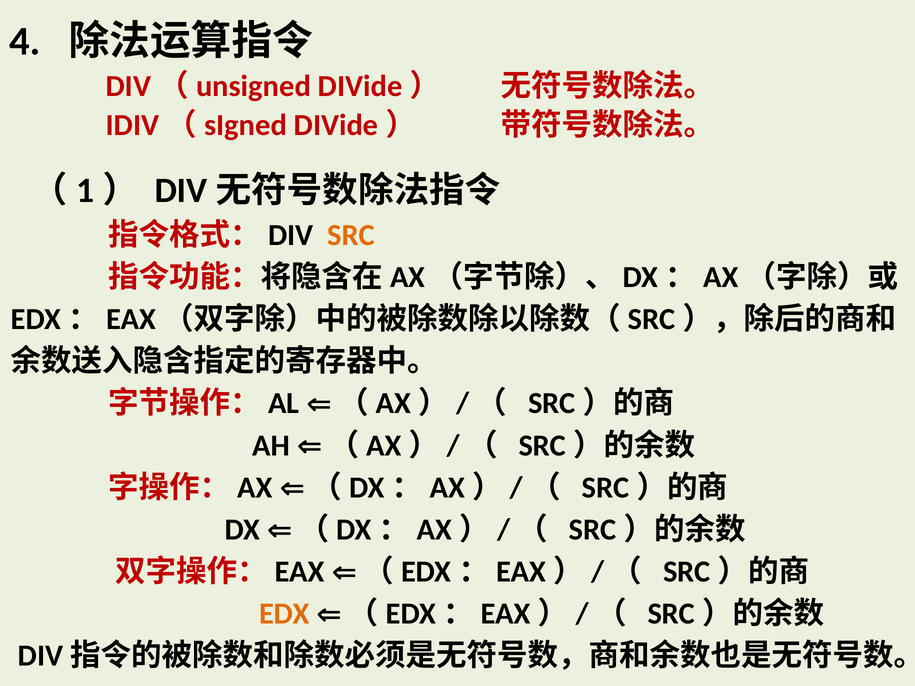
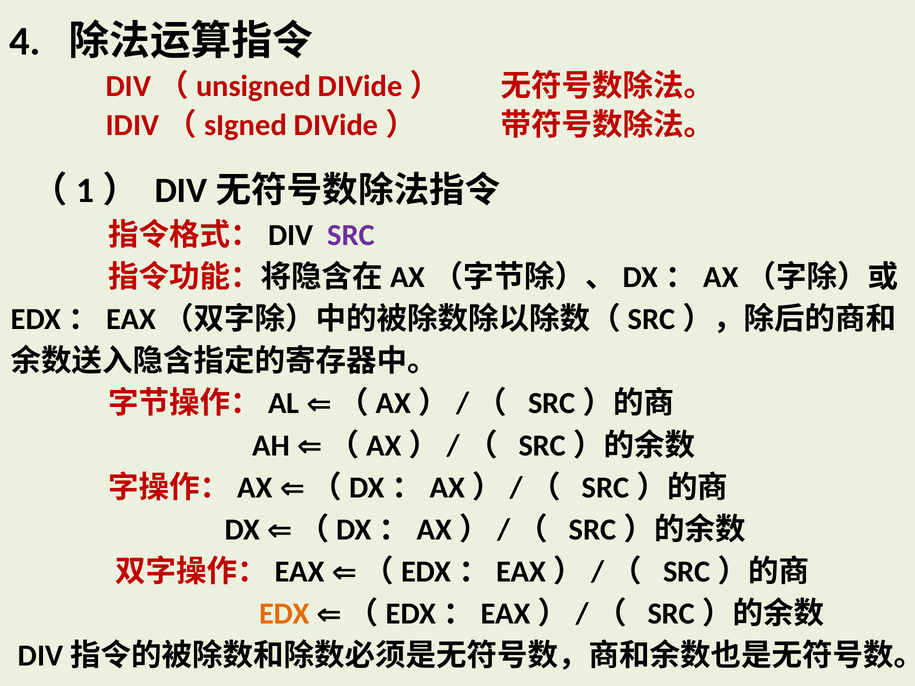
SRC colour: orange -> purple (351, 235)
